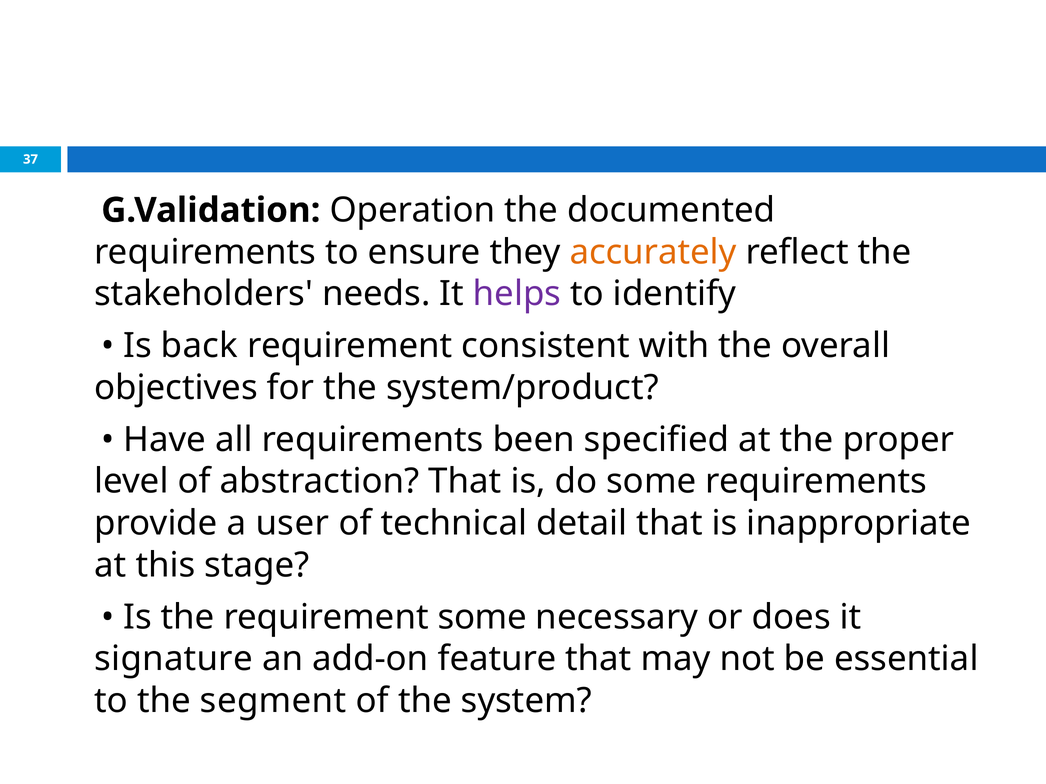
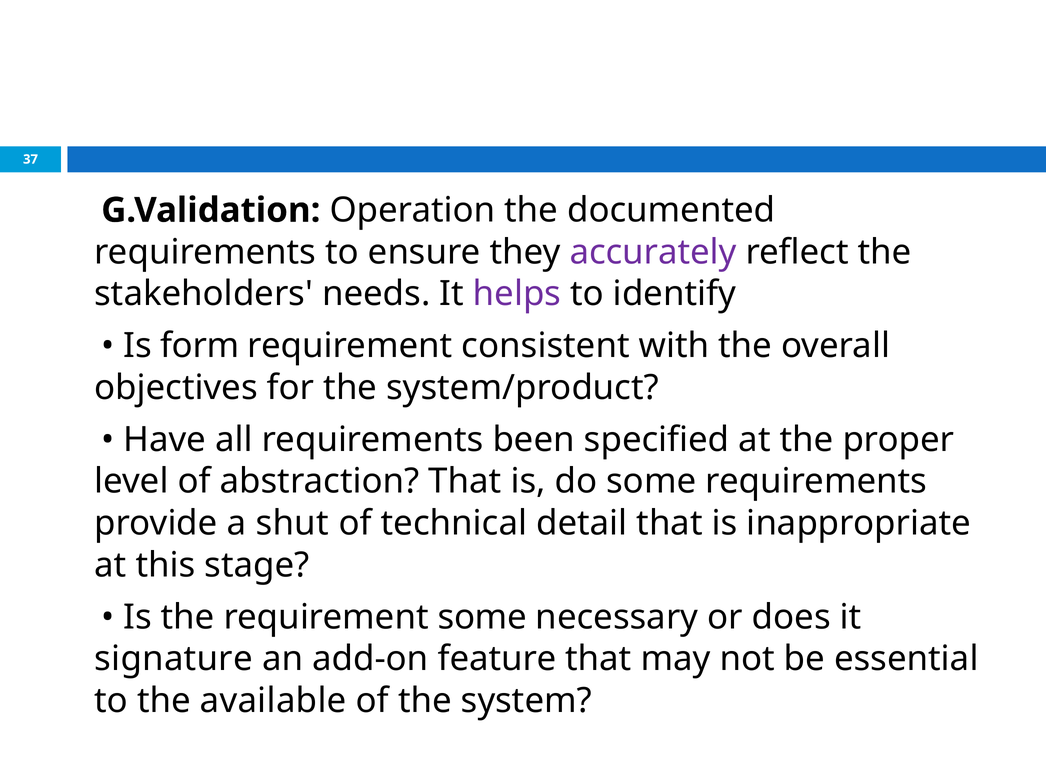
accurately colour: orange -> purple (653, 252)
back: back -> form (200, 346)
user: user -> shut (292, 524)
segment: segment -> available (273, 701)
